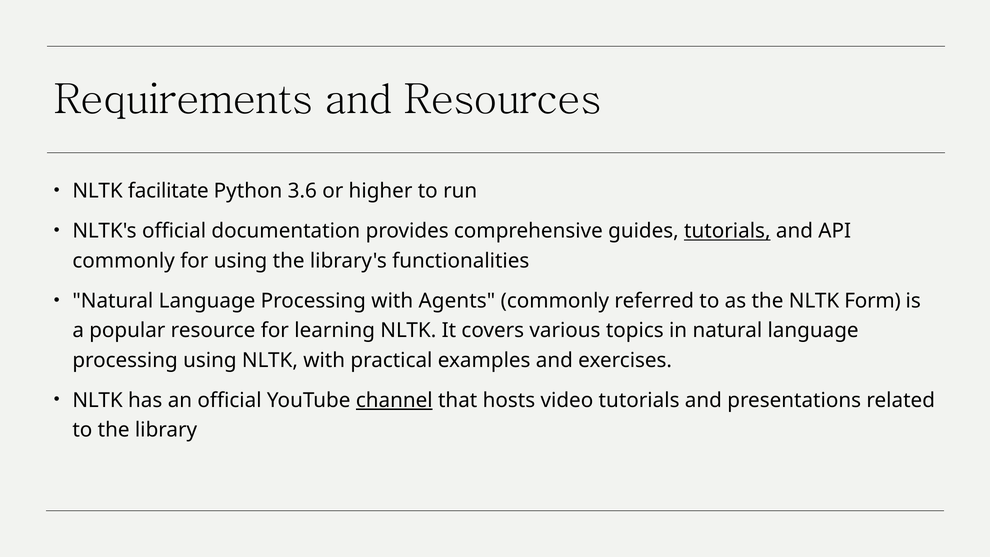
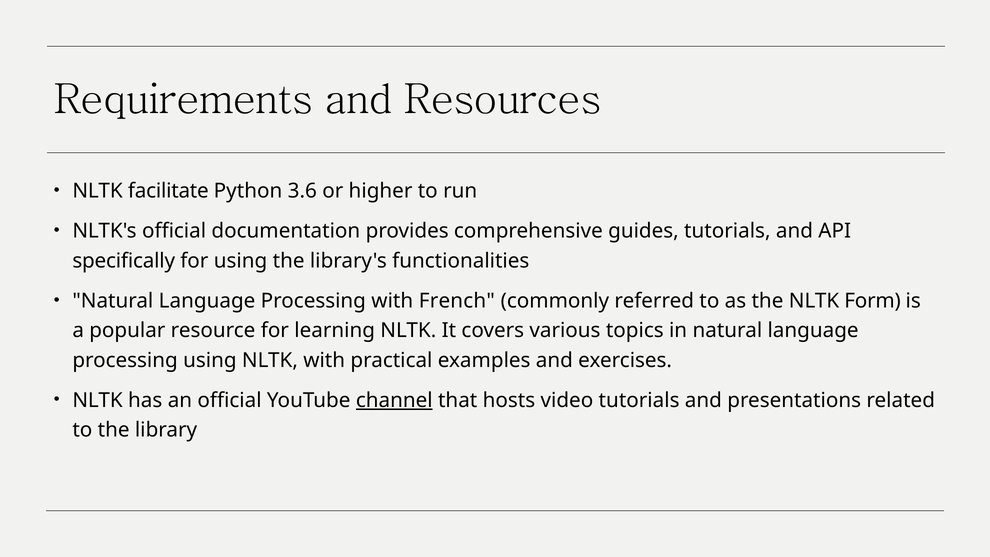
tutorials underline: present -> none (727, 231)
commonly: commonly -> specifically (124, 261)
Agents: Agents -> French (457, 301)
